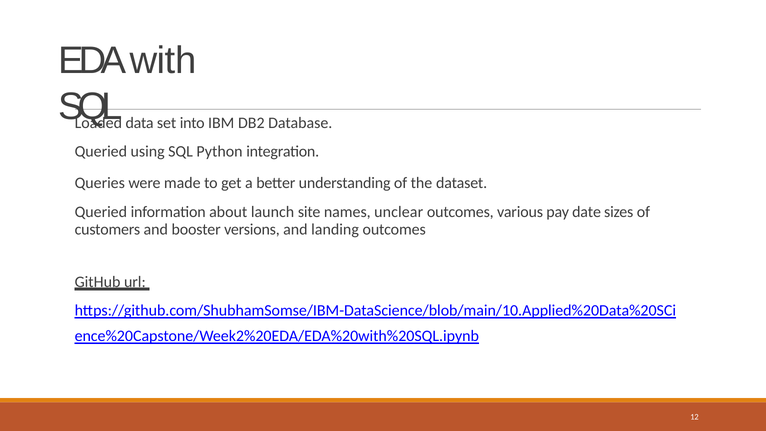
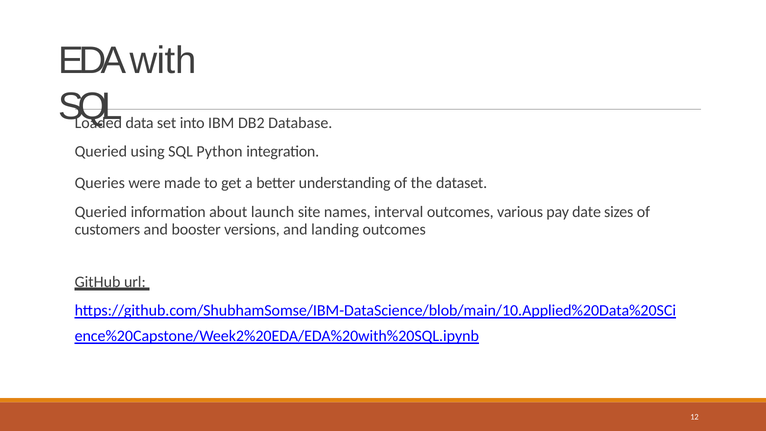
unclear: unclear -> interval (399, 212)
